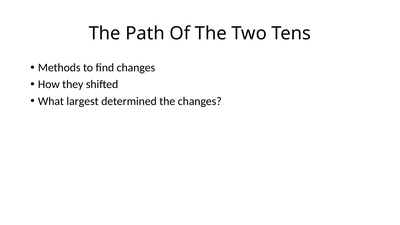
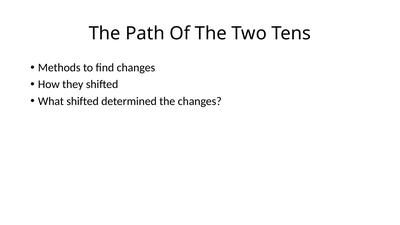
What largest: largest -> shifted (83, 101)
